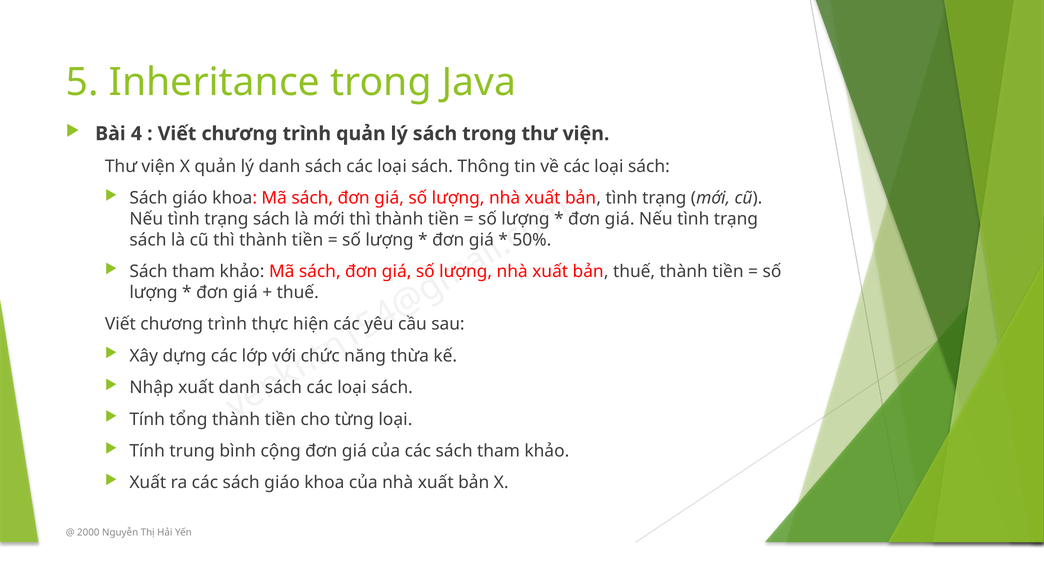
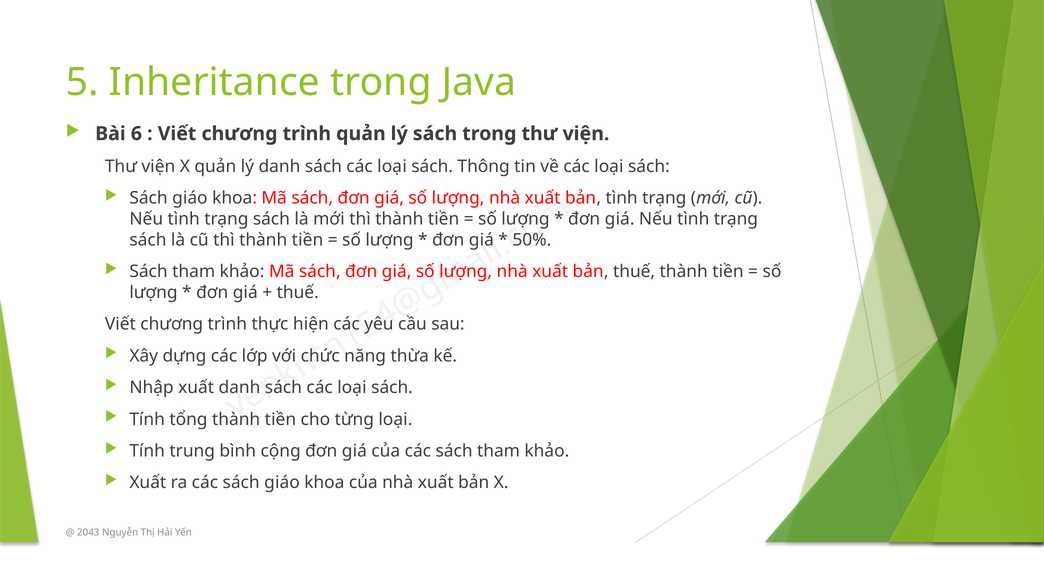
Bài 4: 4 -> 6 (136, 134)
2000: 2000 -> 2043 (88, 533)
